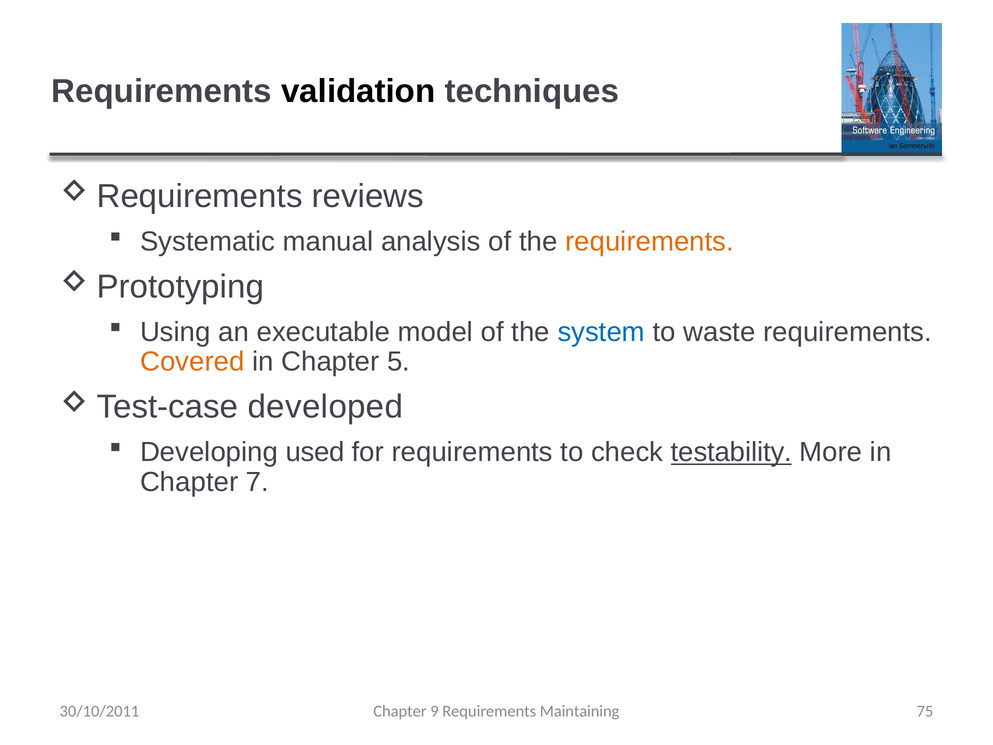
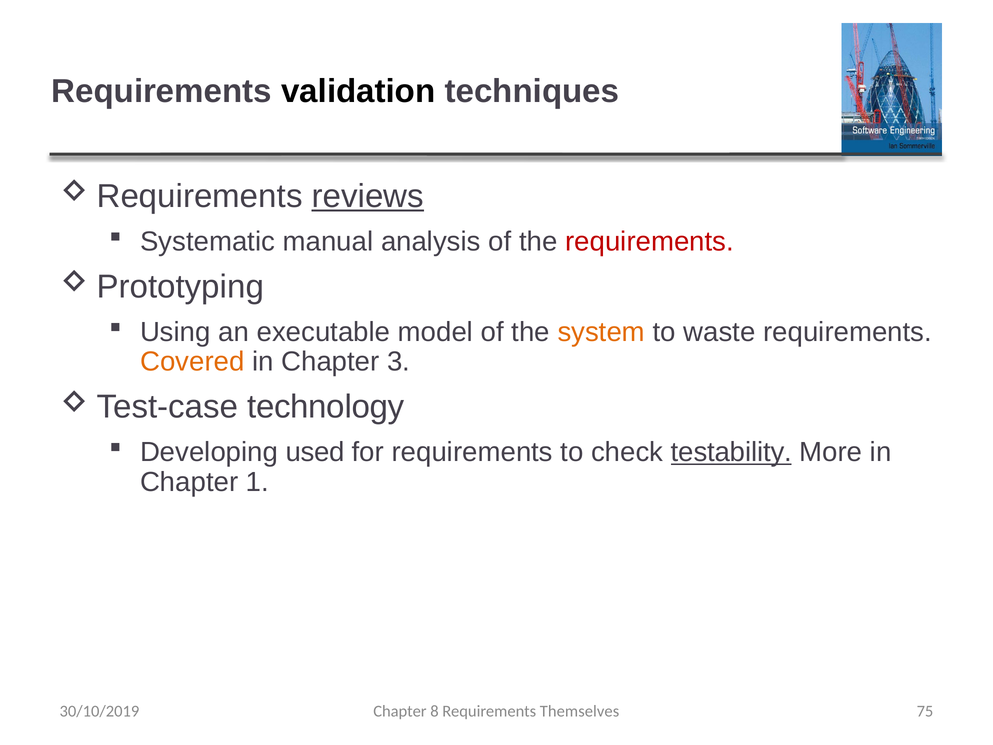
reviews underline: none -> present (368, 196)
requirements colour: orange -> red (649, 242)
system colour: blue -> orange (601, 332)
5: 5 -> 3 (399, 362)
developed: developed -> technology (326, 407)
7: 7 -> 1 (257, 482)
30/10/2011: 30/10/2011 -> 30/10/2019 (99, 711)
9: 9 -> 8 (434, 711)
Maintaining: Maintaining -> Themselves (580, 711)
